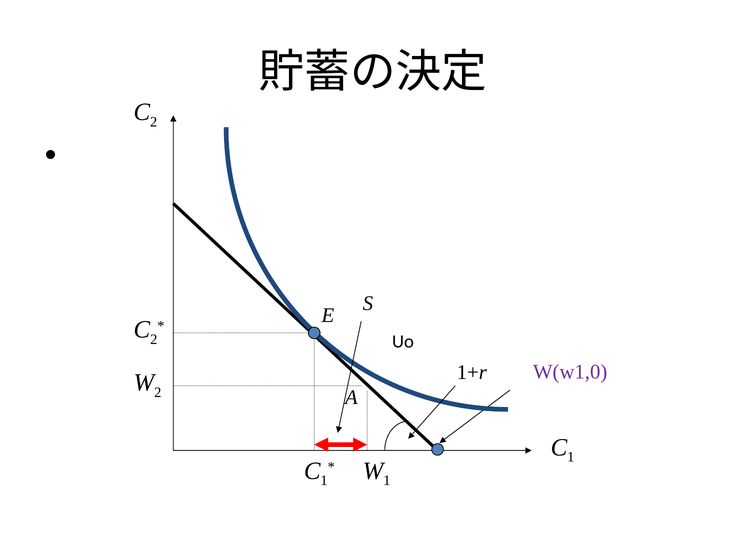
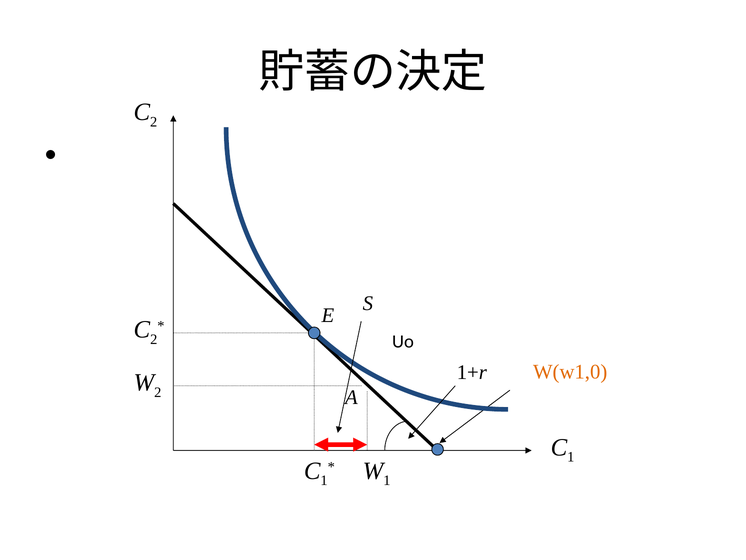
W(w1,0 colour: purple -> orange (570, 371)
